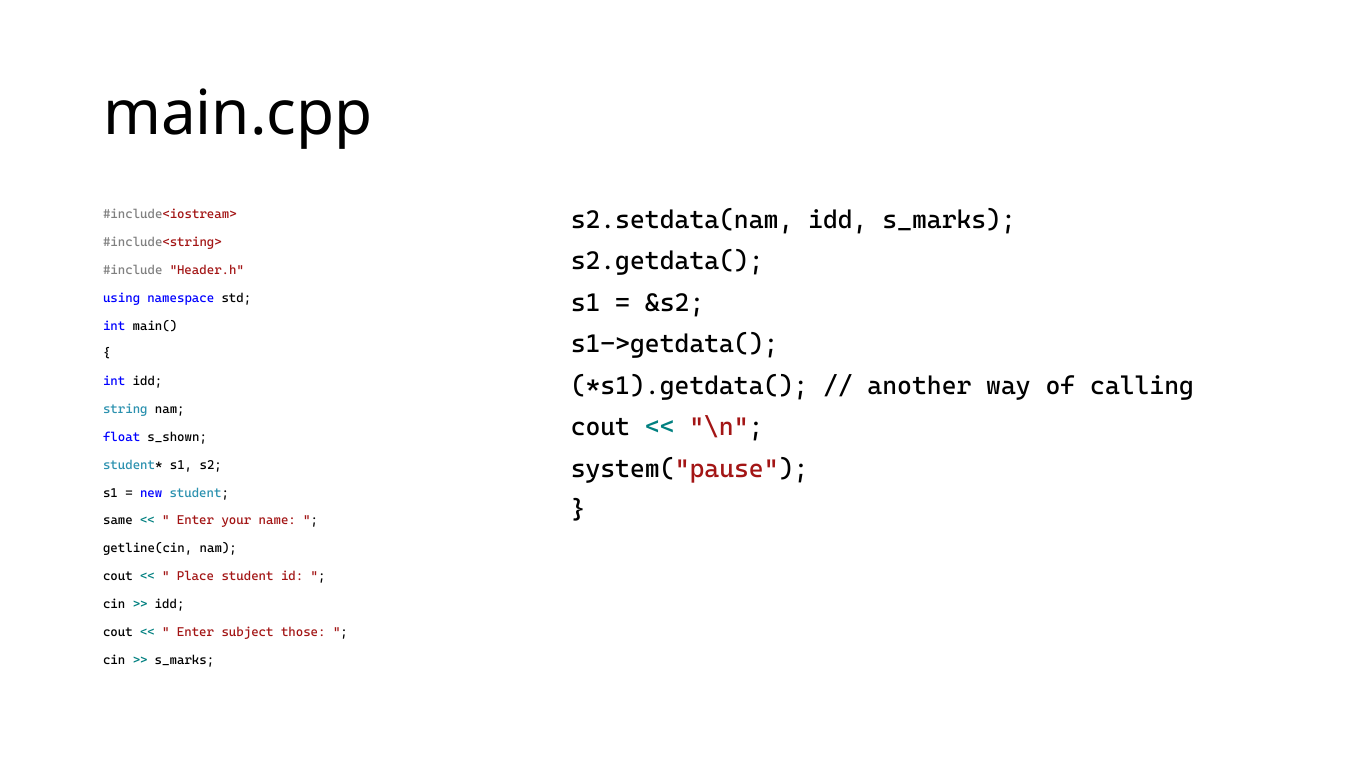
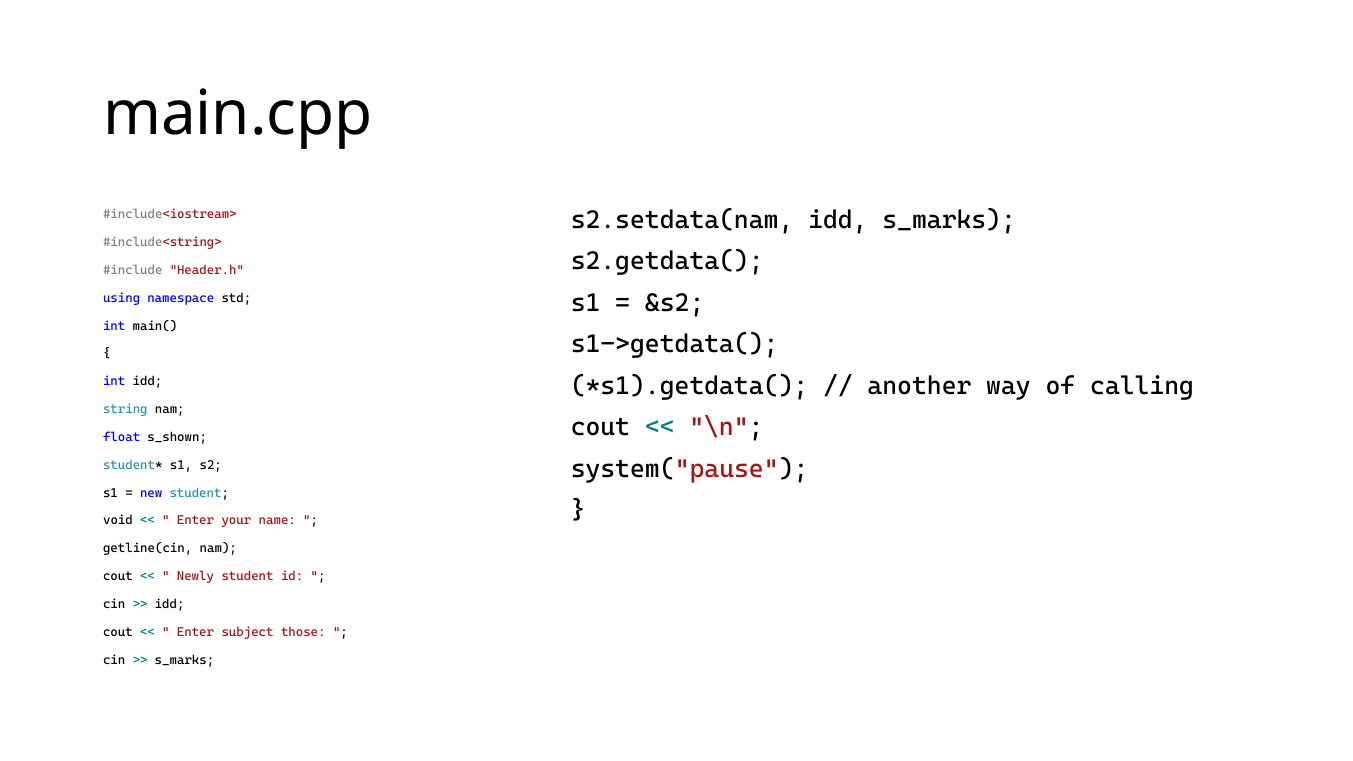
same: same -> void (118, 521)
Place: Place -> Newly (195, 576)
